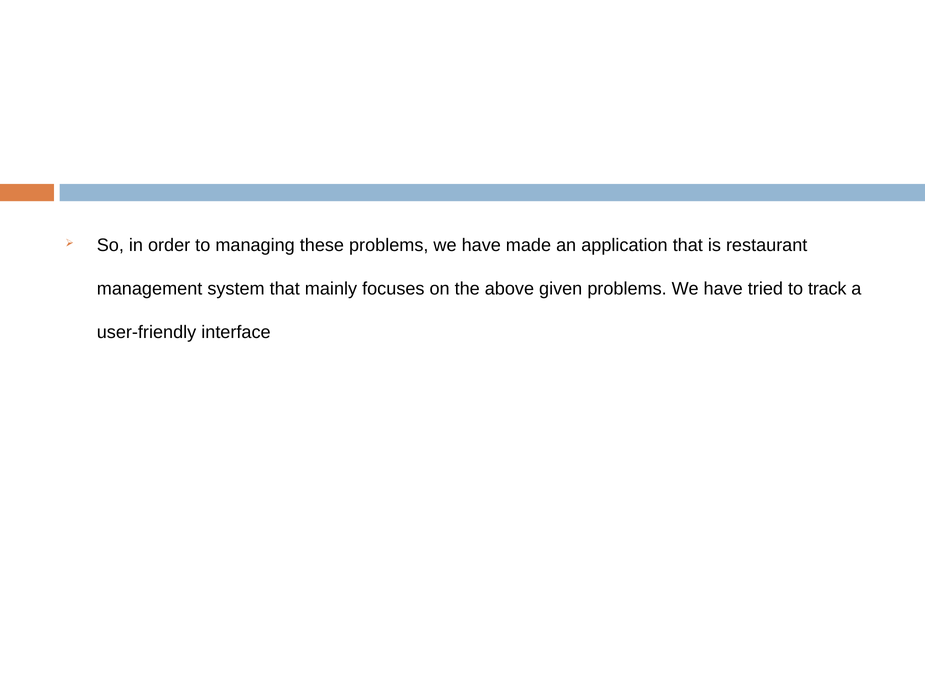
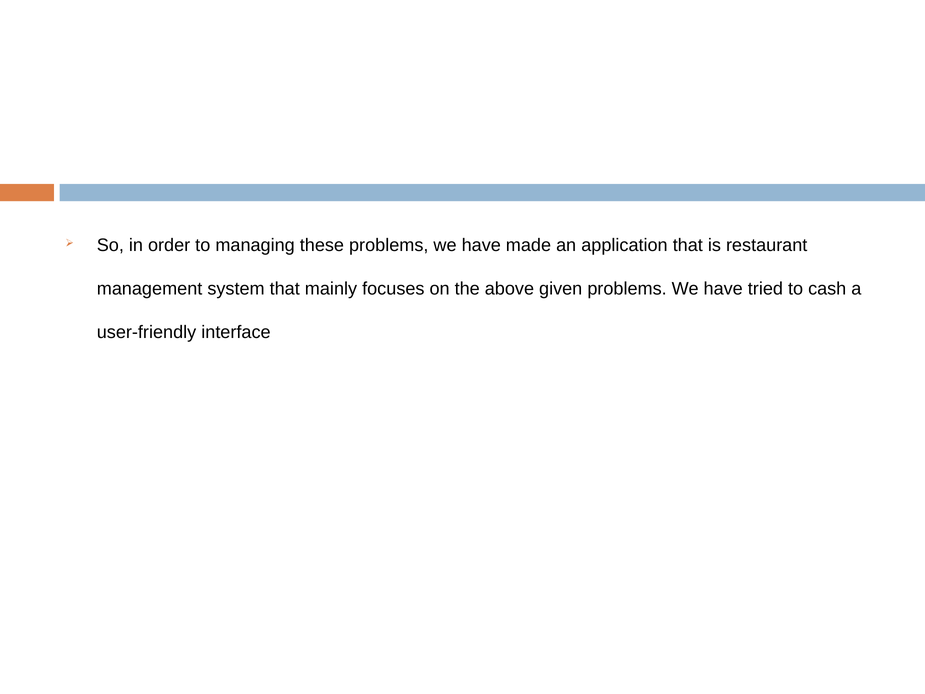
track: track -> cash (827, 289)
